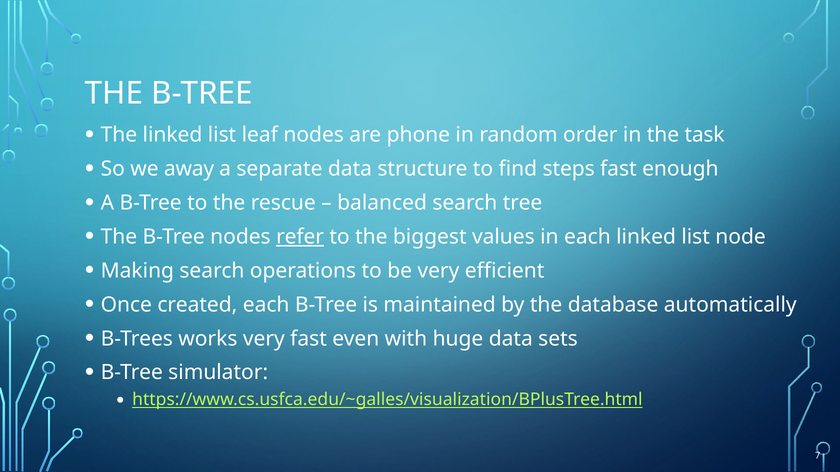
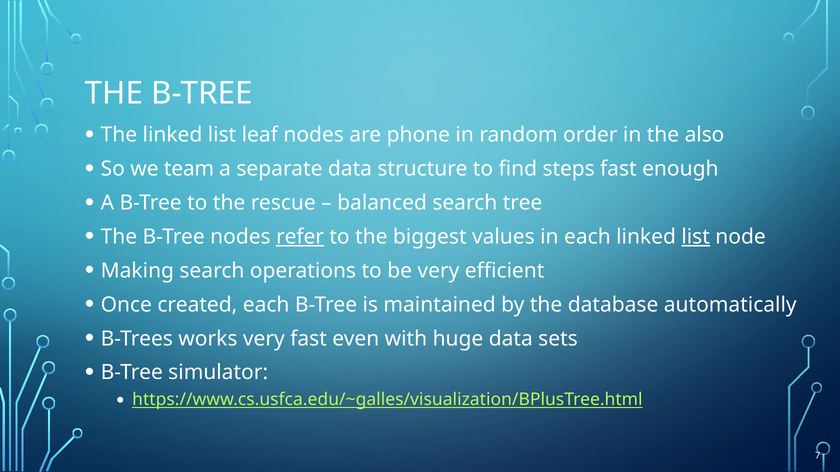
task: task -> also (705, 135)
away: away -> team (189, 169)
list underline: none -> present (696, 237)
